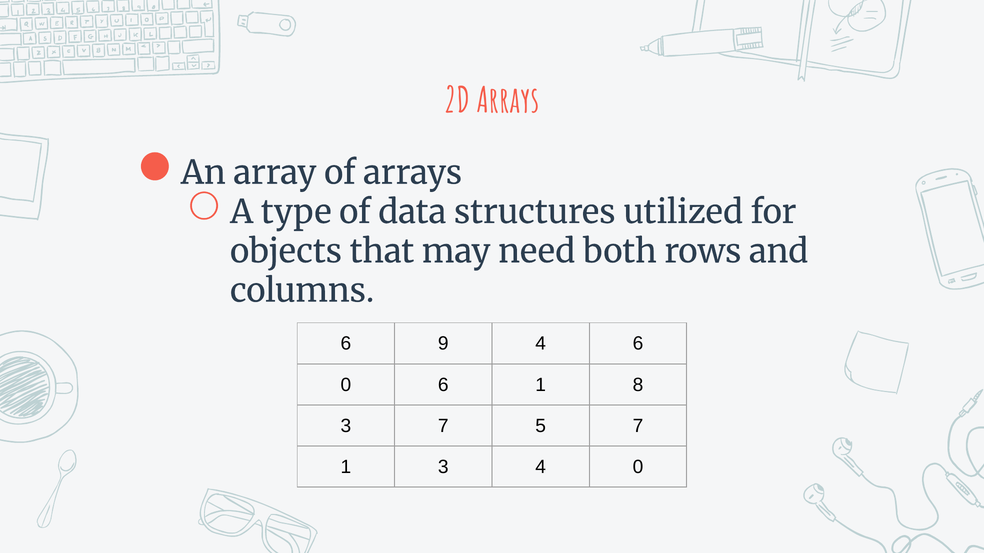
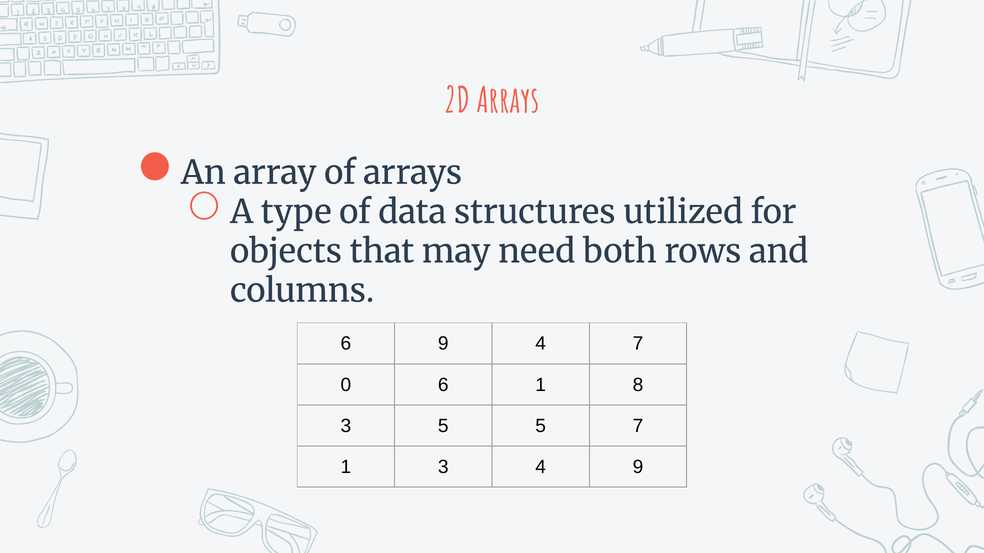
4 6: 6 -> 7 (638, 344)
3 7: 7 -> 5 (443, 426)
4 0: 0 -> 9 (638, 467)
